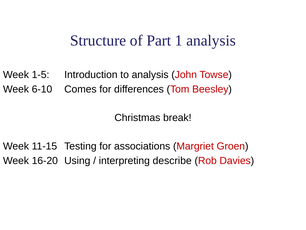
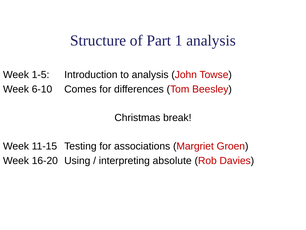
describe: describe -> absolute (172, 160)
